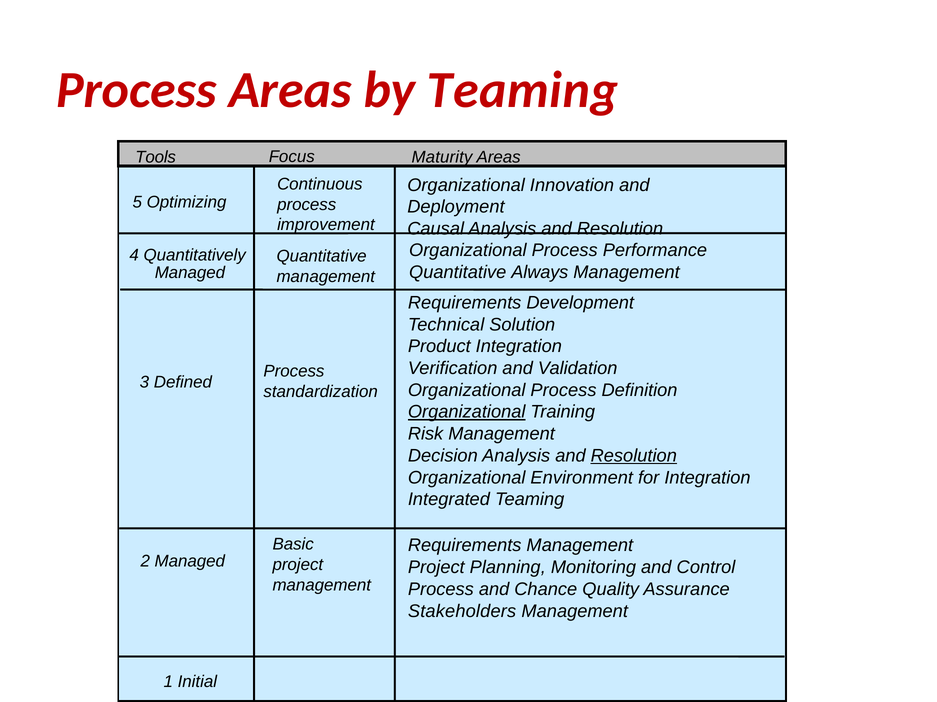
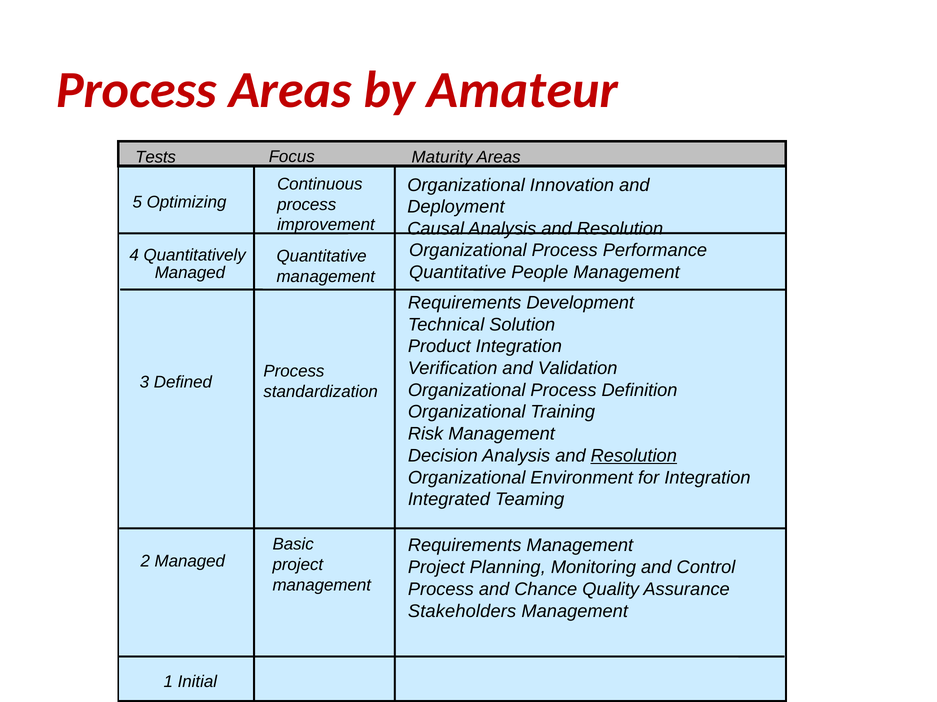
by Teaming: Teaming -> Amateur (523, 90)
Tools: Tools -> Tests (156, 157)
Always: Always -> People (540, 272)
Organizational underline: present -> none (467, 412)
